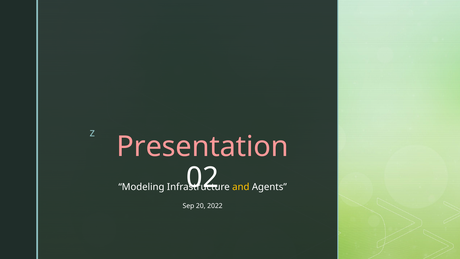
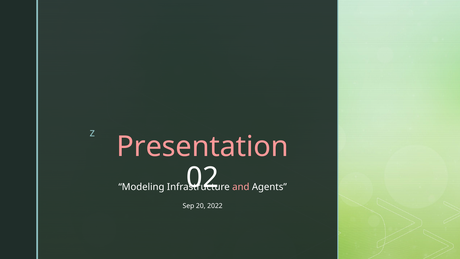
and colour: yellow -> pink (241, 187)
